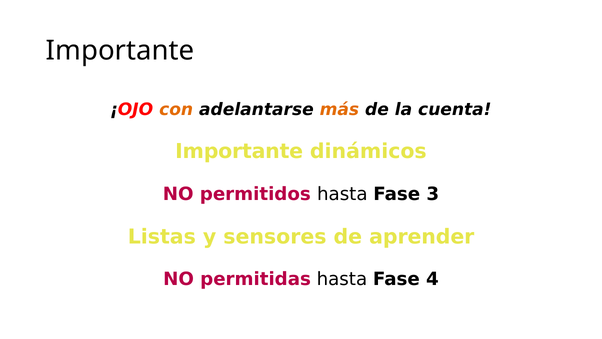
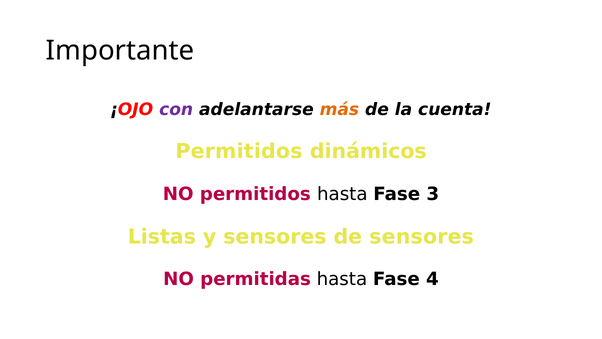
con colour: orange -> purple (176, 109)
Importante: Importante -> Permitidos (239, 151)
de aprender: aprender -> sensores (422, 236)
